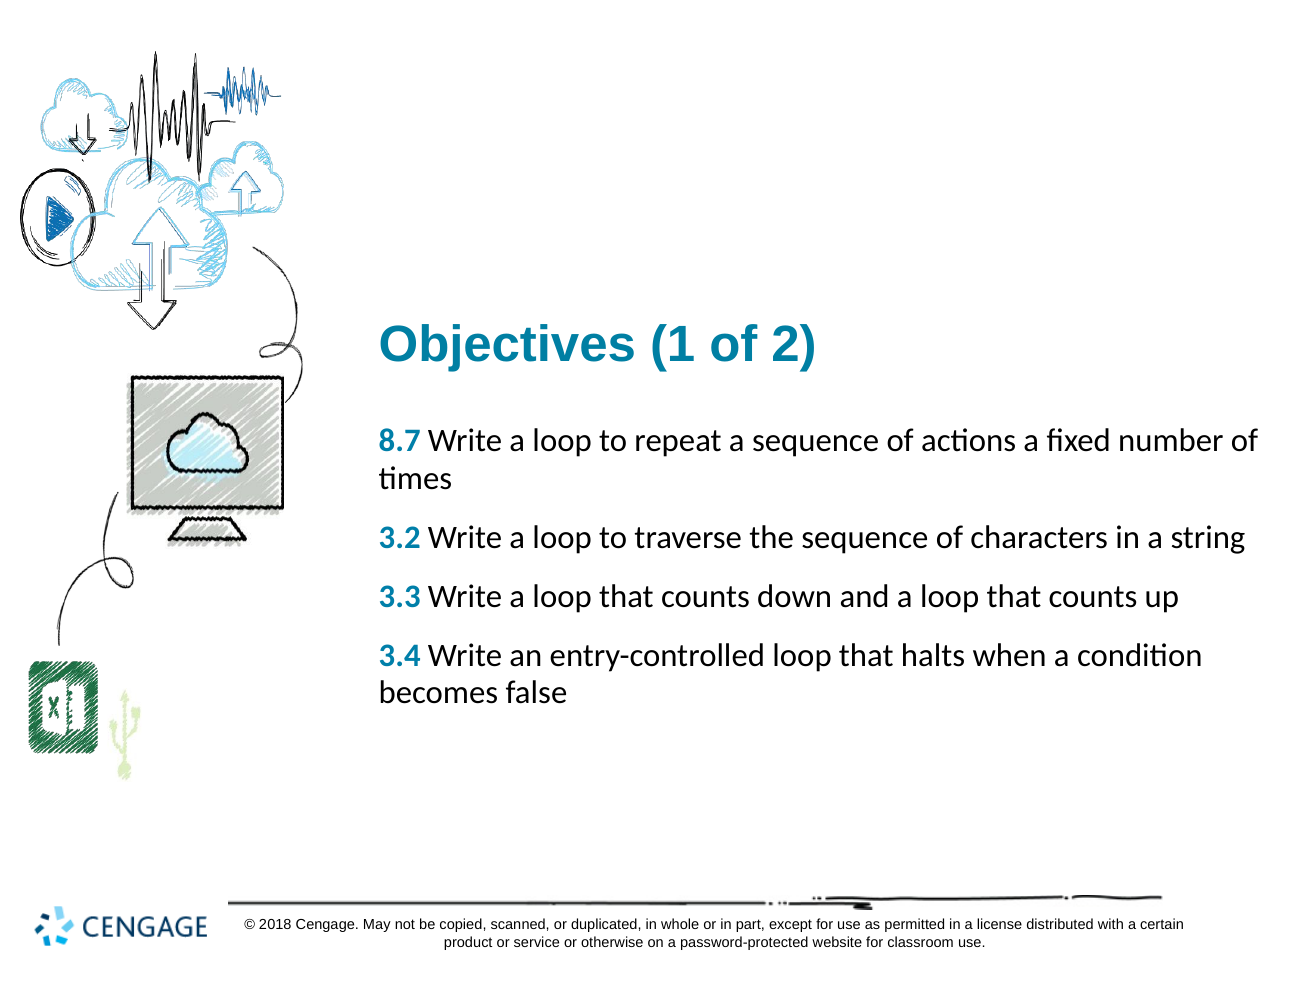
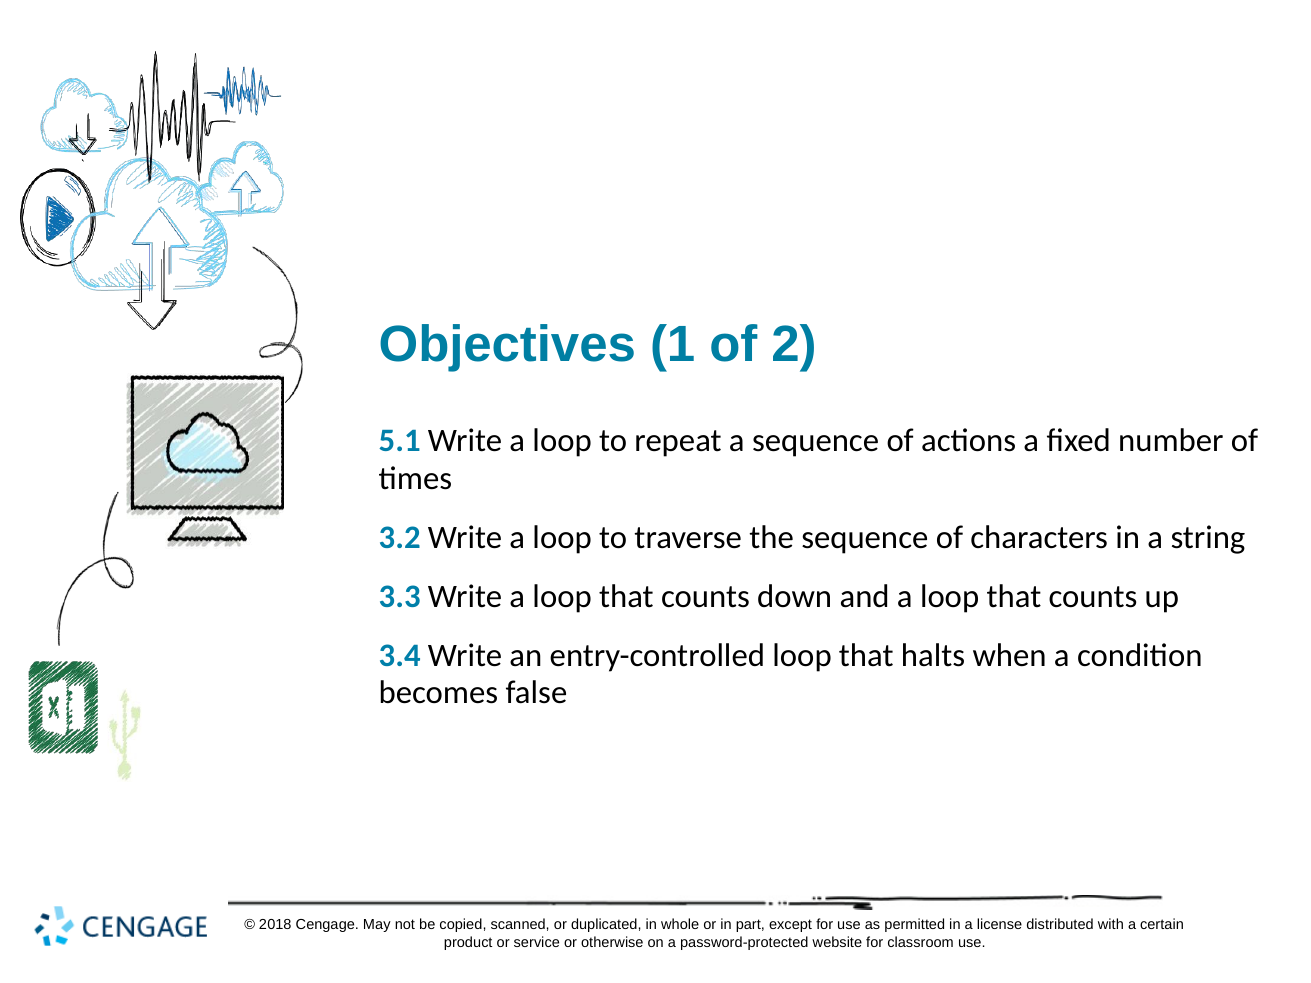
8.7: 8.7 -> 5.1 (400, 441)
